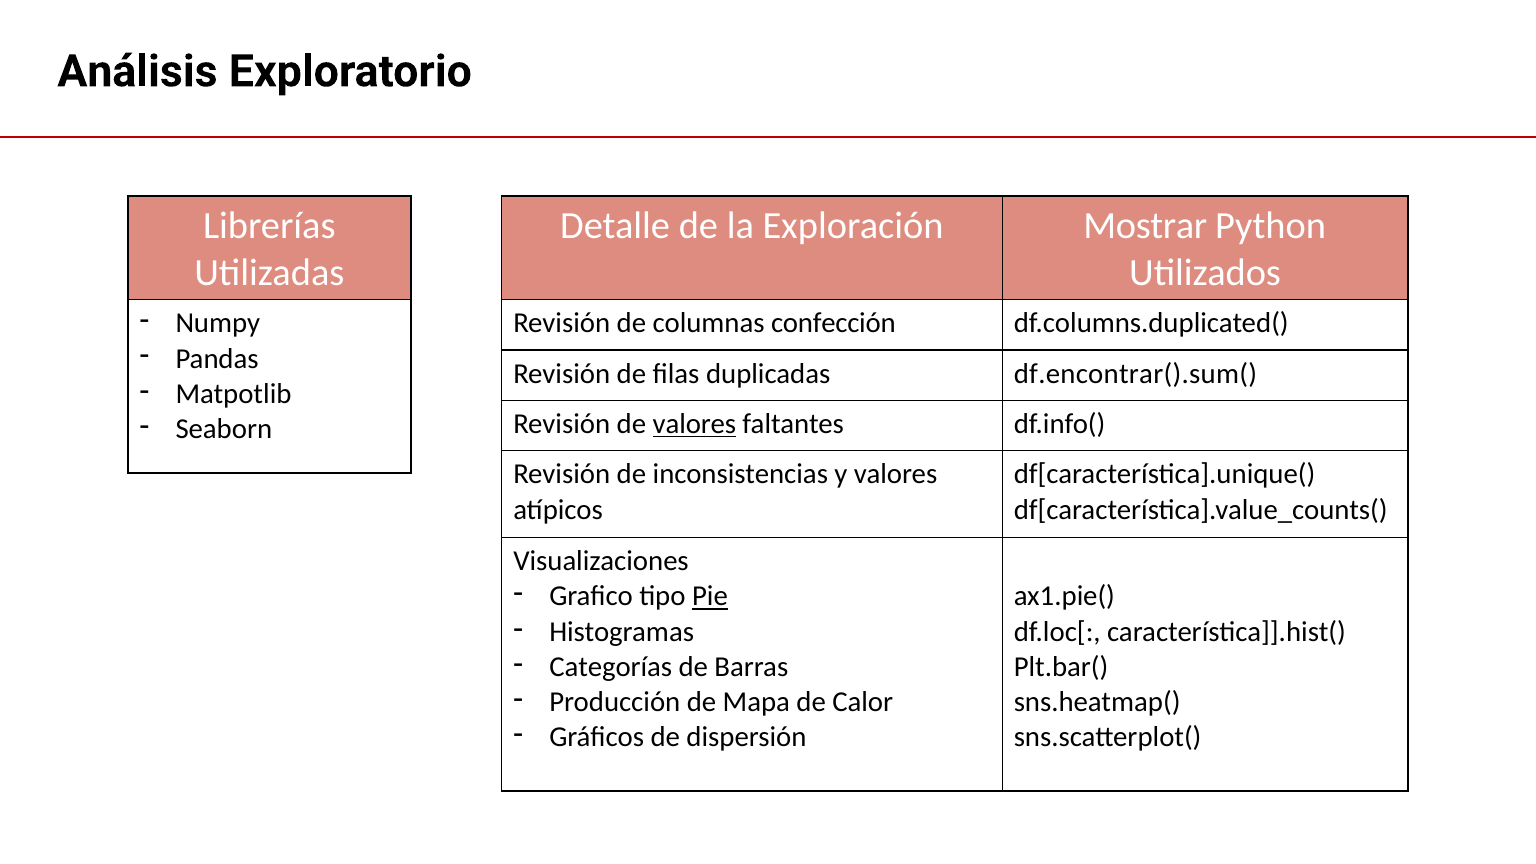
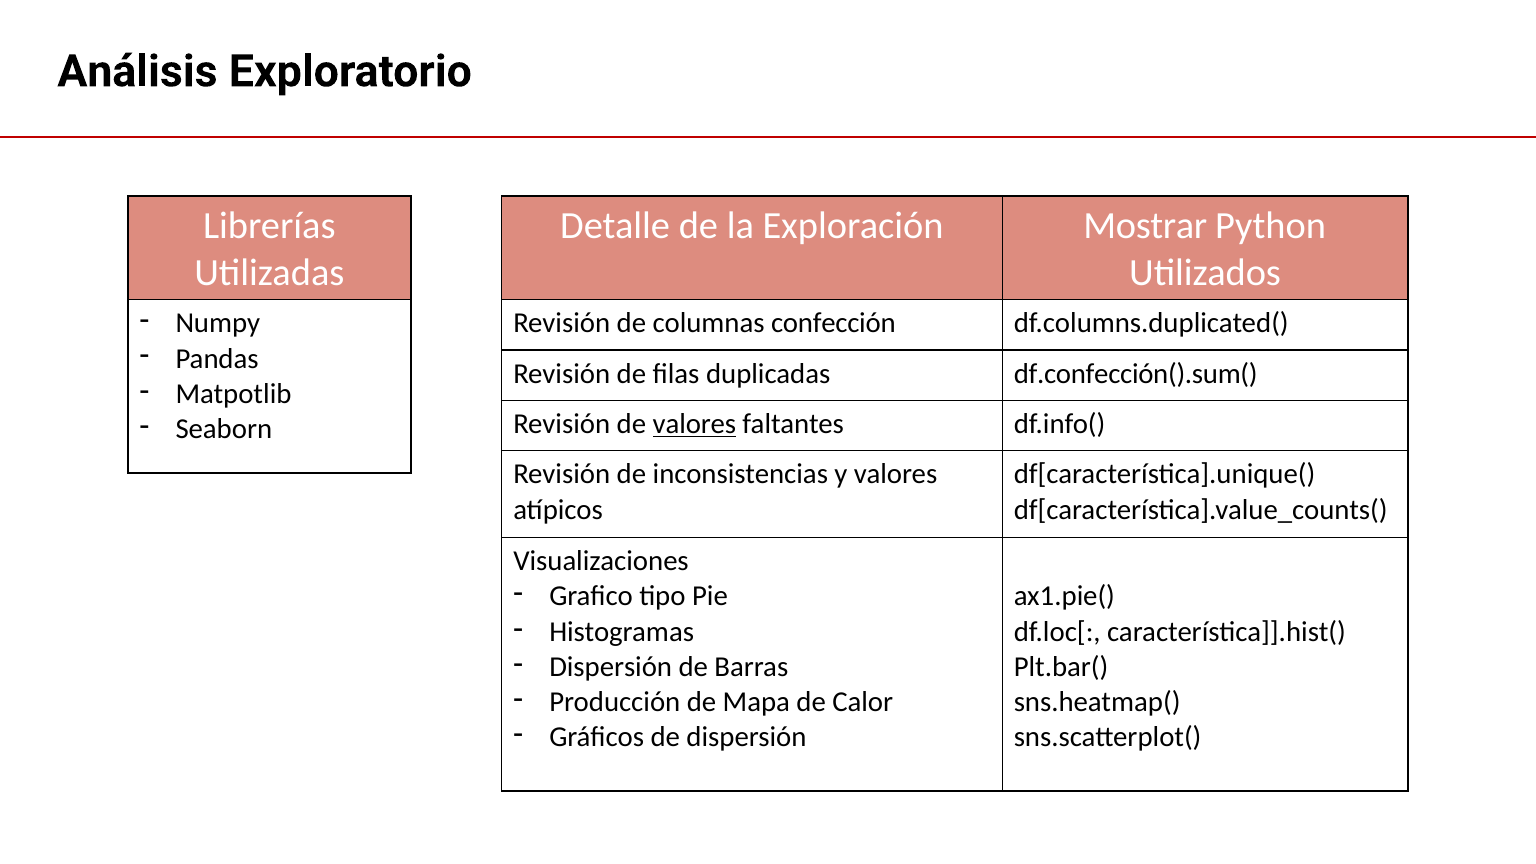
df.encontrar().sum(: df.encontrar().sum( -> df.confección().sum( (1136, 374)
Pie underline: present -> none (710, 596)
Categorías: Categorías -> Dispersión (611, 667)
